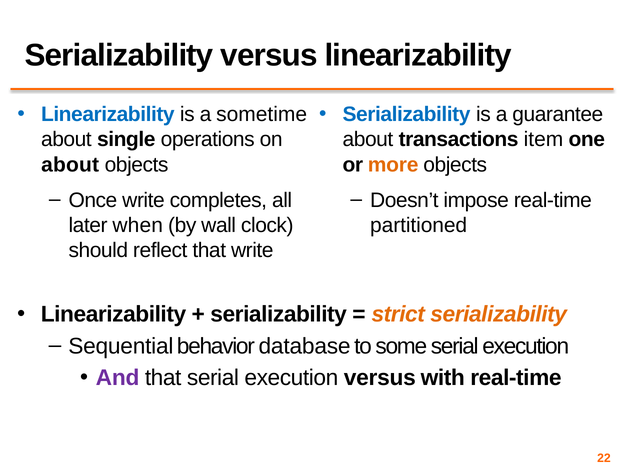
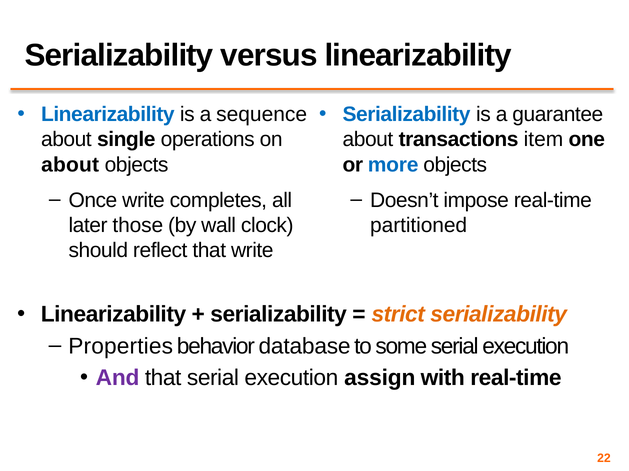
sometime: sometime -> sequence (262, 115)
more colour: orange -> blue (393, 165)
when: when -> those (138, 226)
Sequential: Sequential -> Properties (121, 347)
execution versus: versus -> assign (380, 379)
